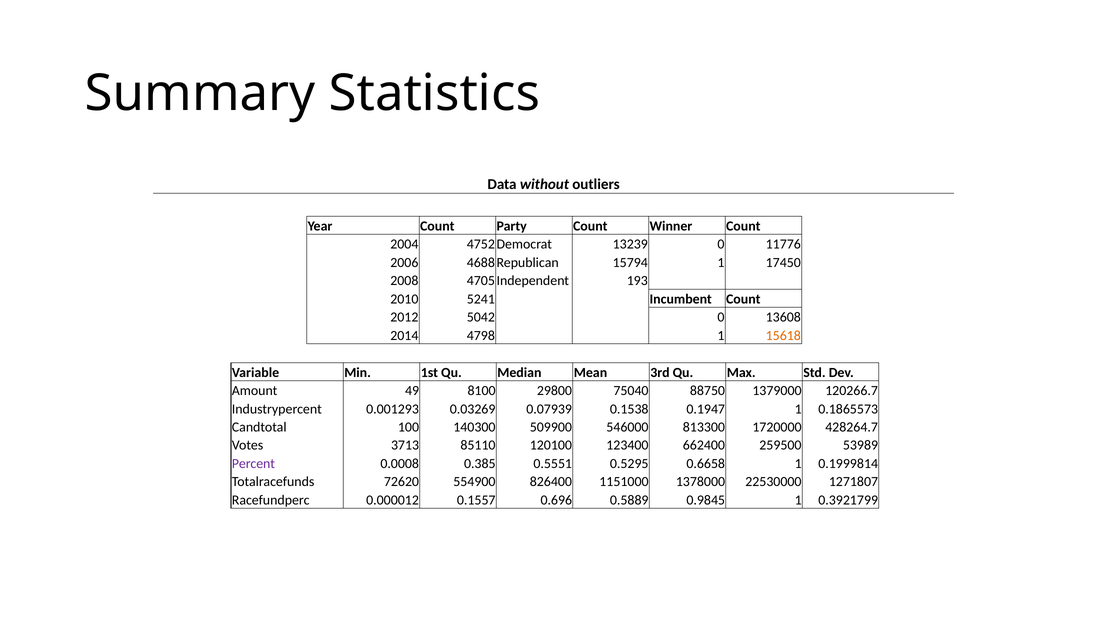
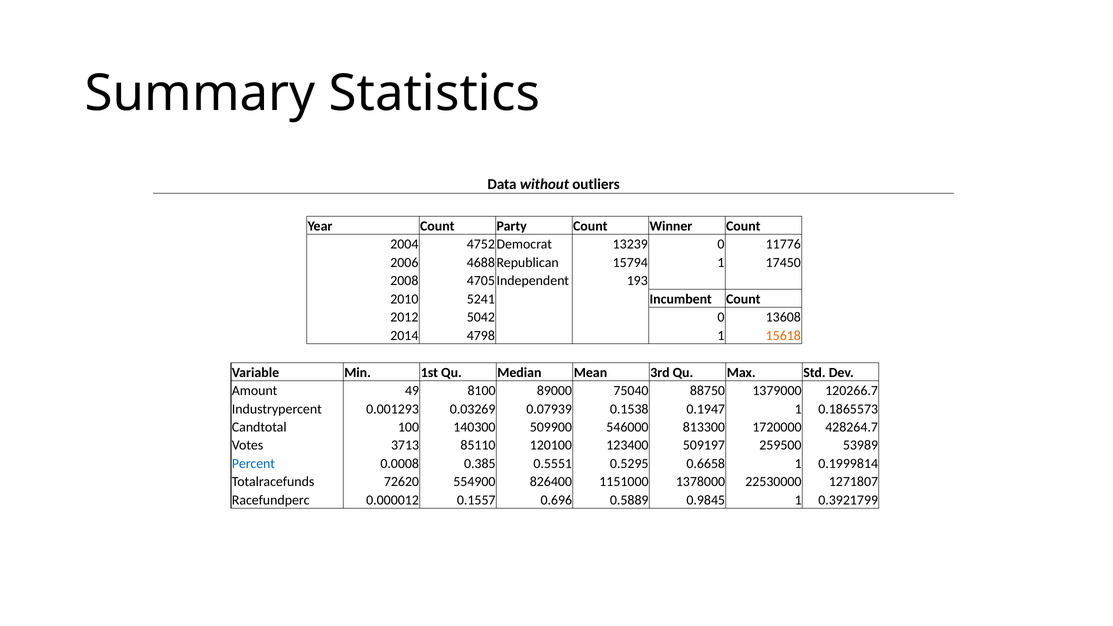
29800: 29800 -> 89000 (554, 391)
662400: 662400 -> 509197 (704, 445)
Percent colour: purple -> blue (253, 464)
